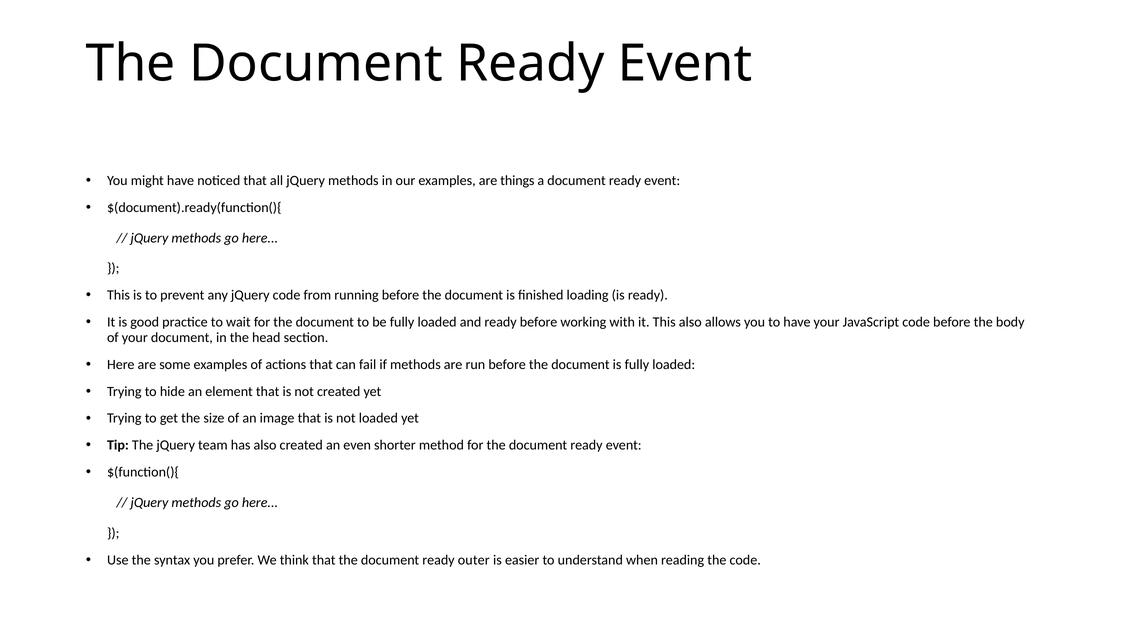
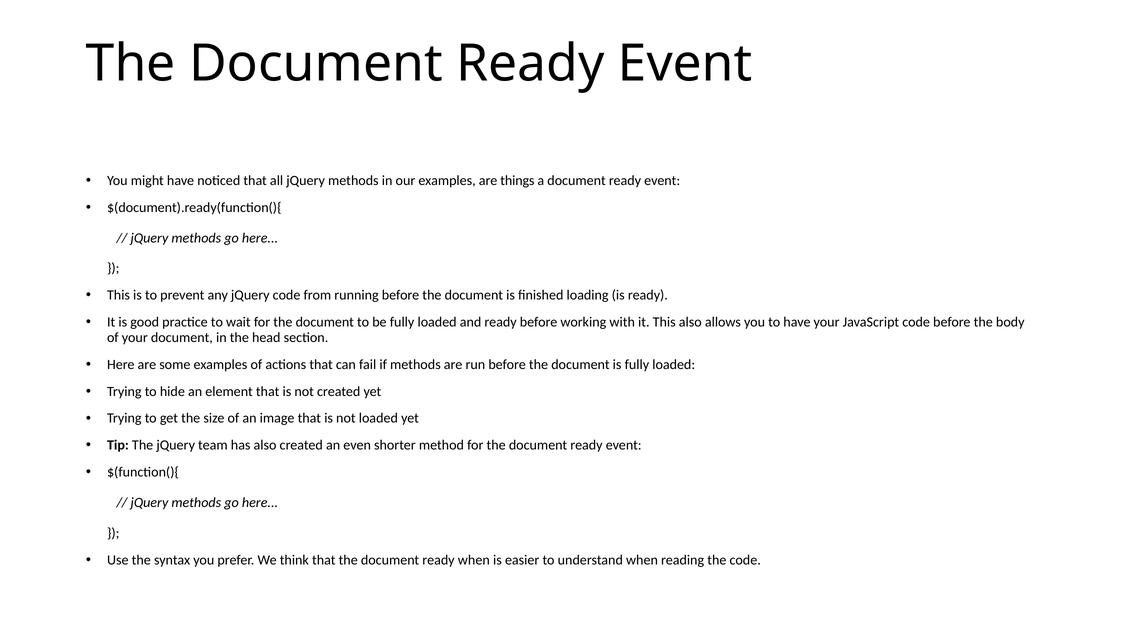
ready outer: outer -> when (474, 560)
